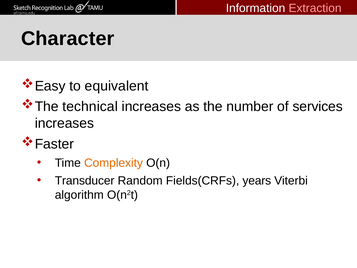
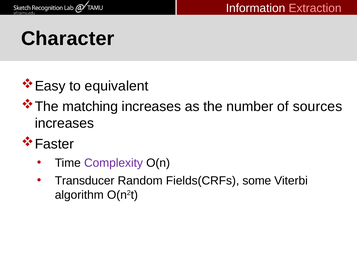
technical: technical -> matching (90, 107)
services: services -> sources (318, 107)
Complexity colour: orange -> purple (113, 163)
years: years -> some (257, 180)
